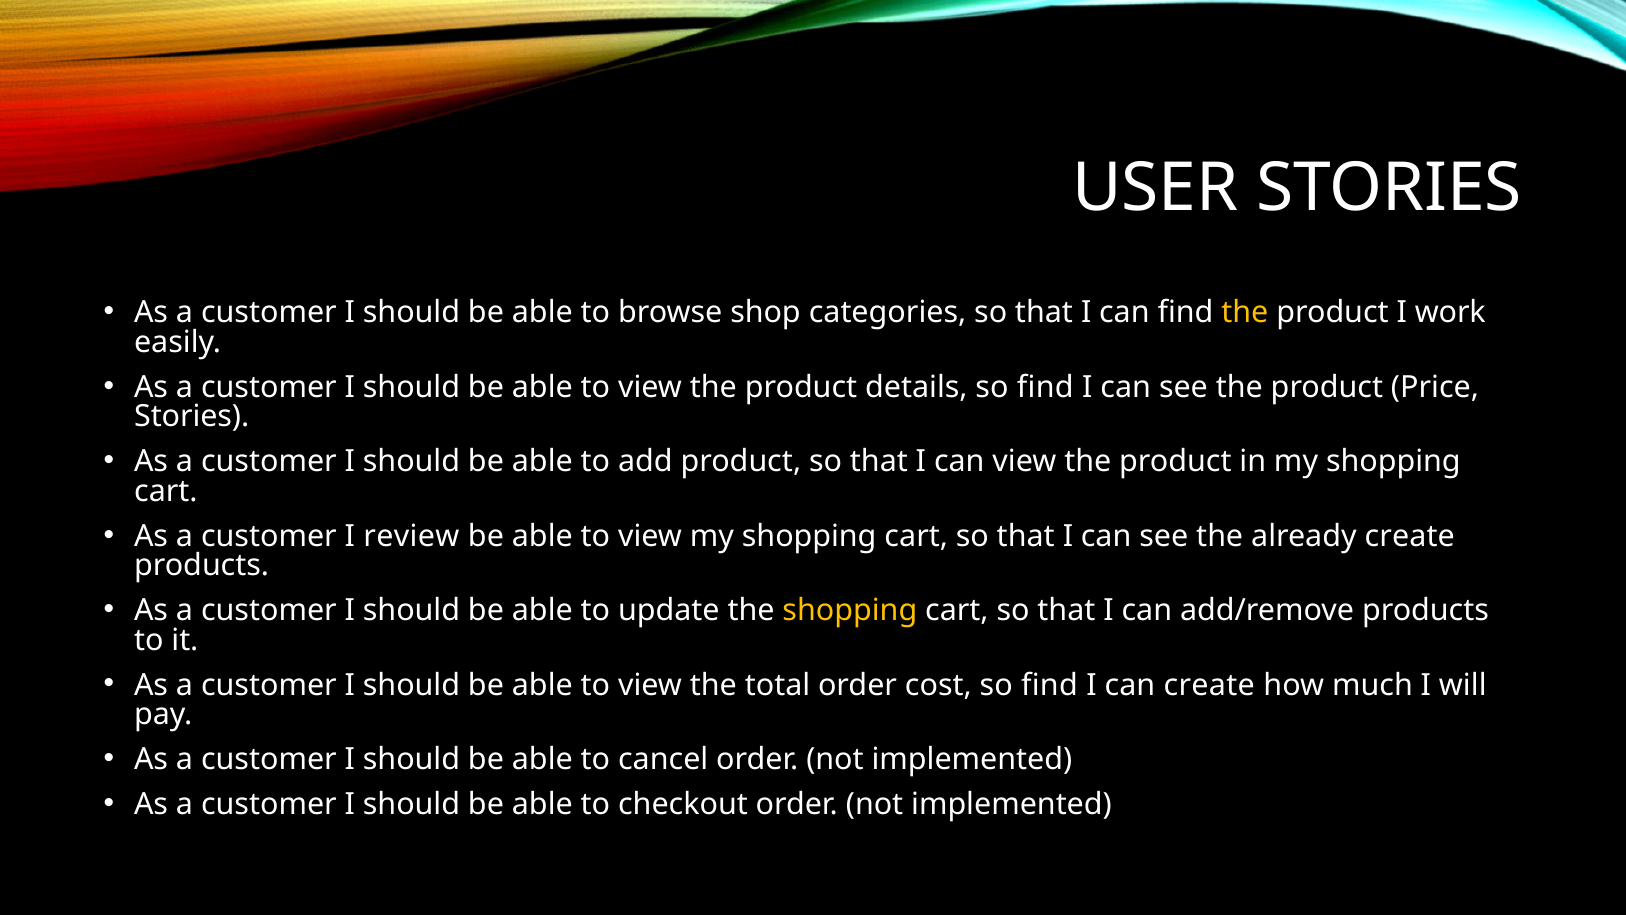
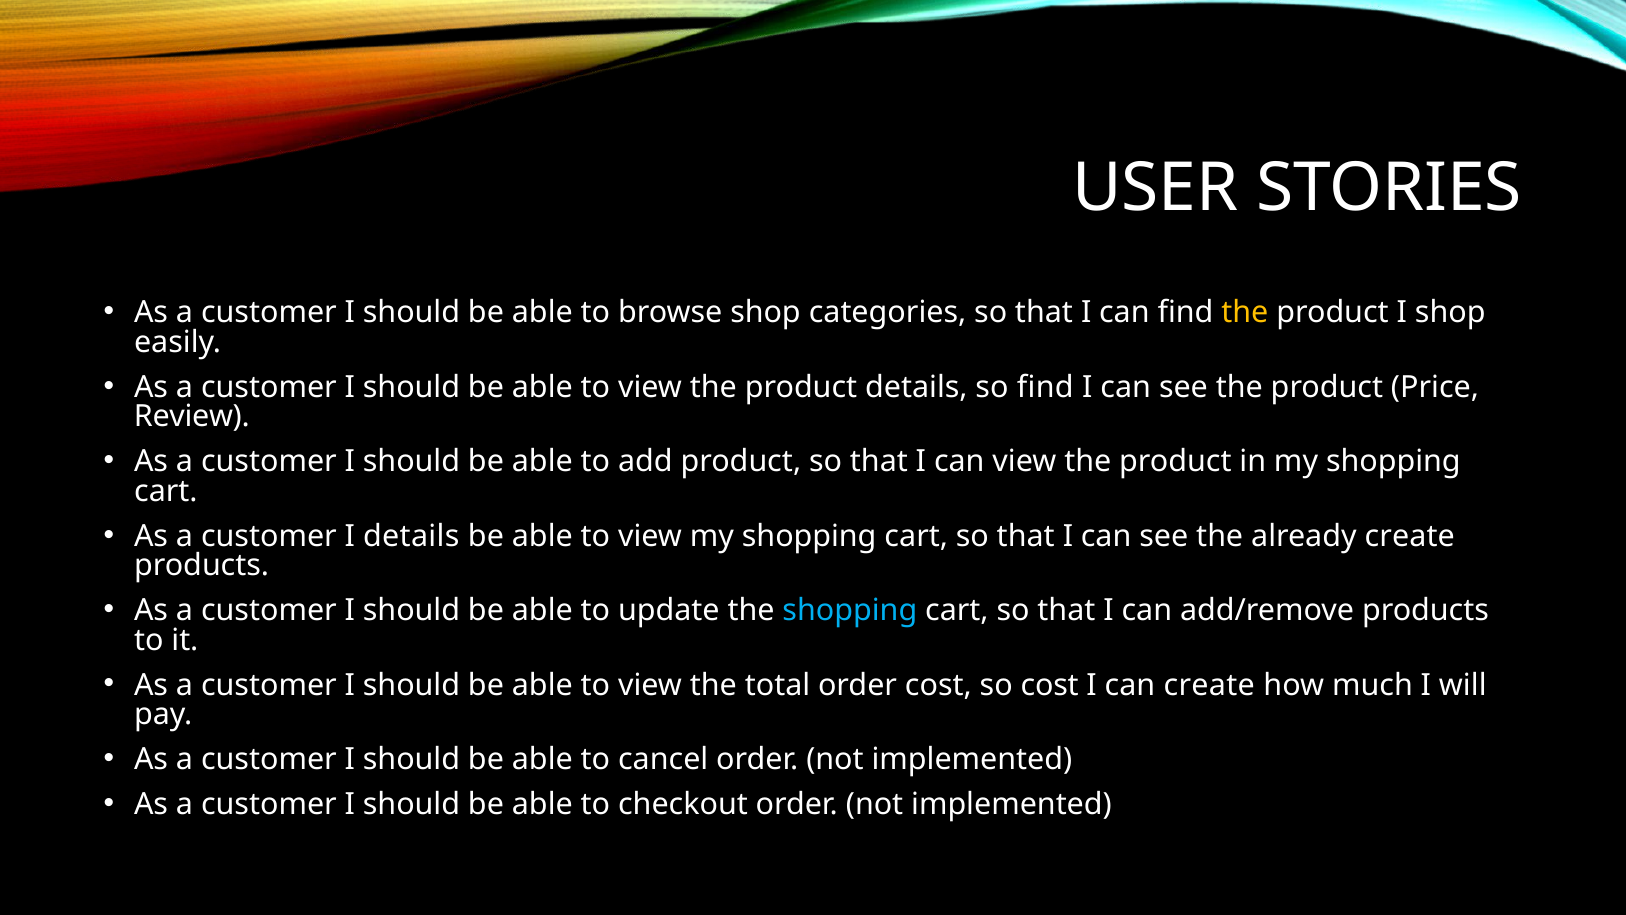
I work: work -> shop (1450, 312)
Stories: Stories -> Review (192, 417)
I review: review -> details (411, 536)
shopping colour: yellow -> light blue (850, 610)
cost so find: find -> cost (1050, 685)
